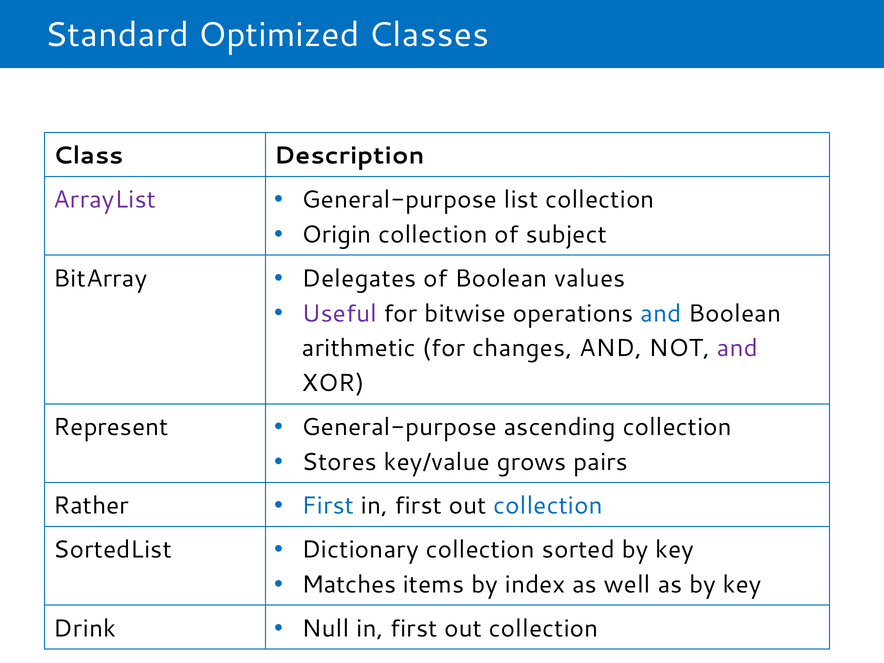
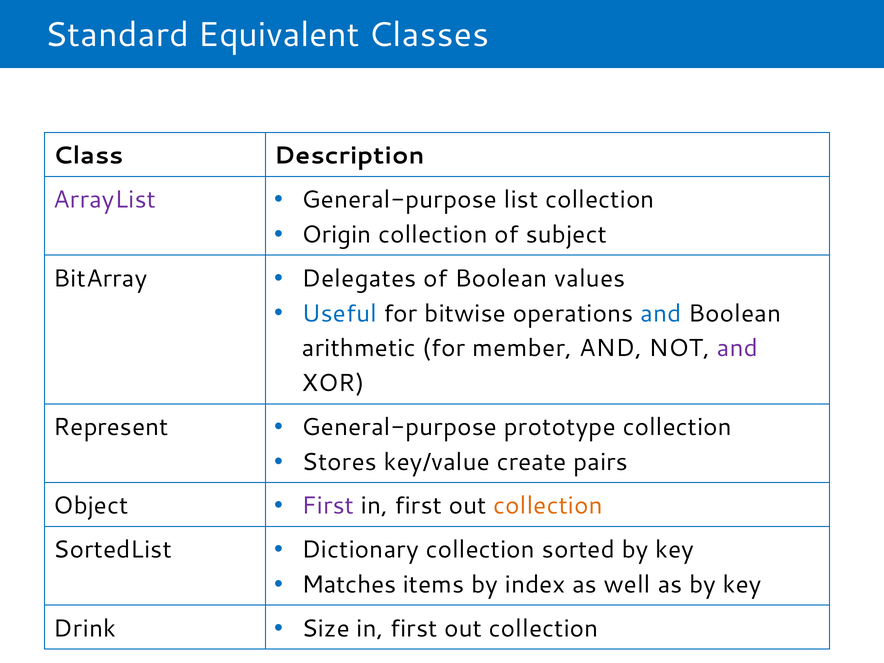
Optimized: Optimized -> Equivalent (279, 35)
Useful colour: purple -> blue (339, 313)
changes: changes -> member (522, 348)
ascending: ascending -> prototype (560, 427)
grows: grows -> create (532, 462)
Rather: Rather -> Object (91, 506)
First colour: blue -> purple (328, 506)
collection colour: blue -> orange (548, 506)
Null: Null -> Size (326, 628)
